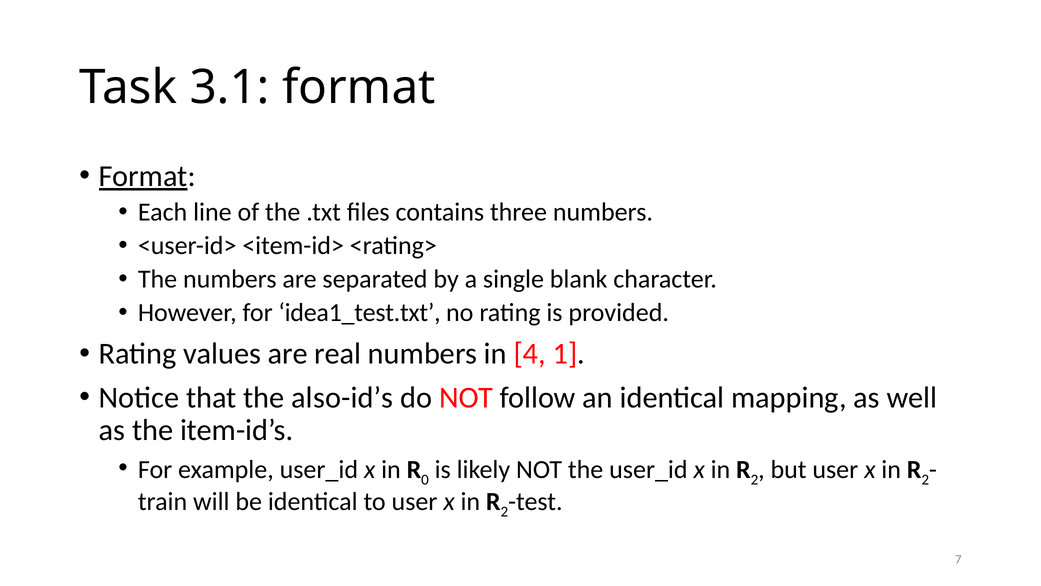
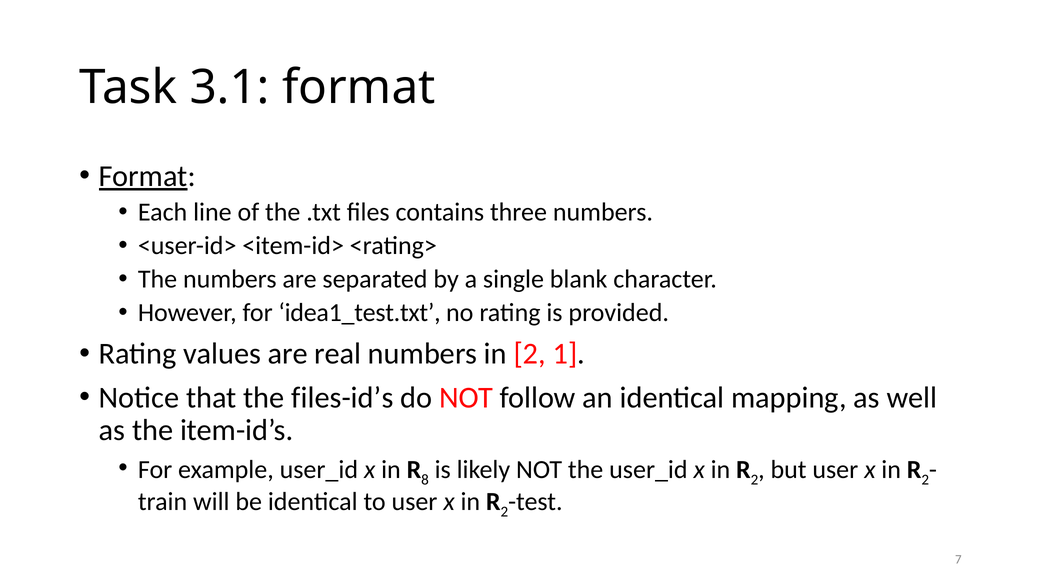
in 4: 4 -> 2 (530, 354)
also-id’s: also-id’s -> files-id’s (342, 397)
0: 0 -> 8 (425, 479)
